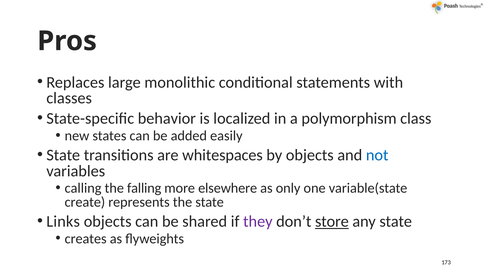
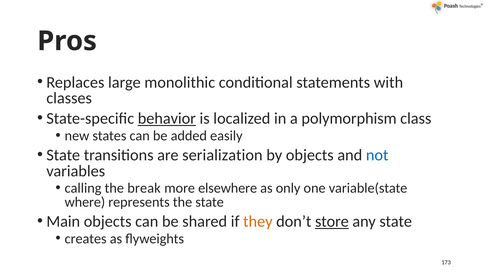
behavior underline: none -> present (167, 118)
whitespaces: whitespaces -> serialization (222, 155)
falling: falling -> break (144, 188)
create: create -> where (85, 202)
Links: Links -> Main (63, 221)
they colour: purple -> orange (258, 221)
